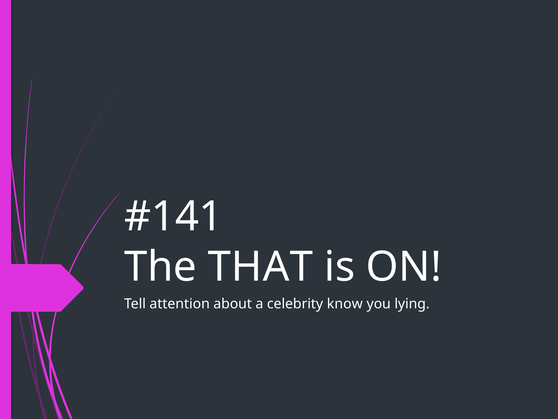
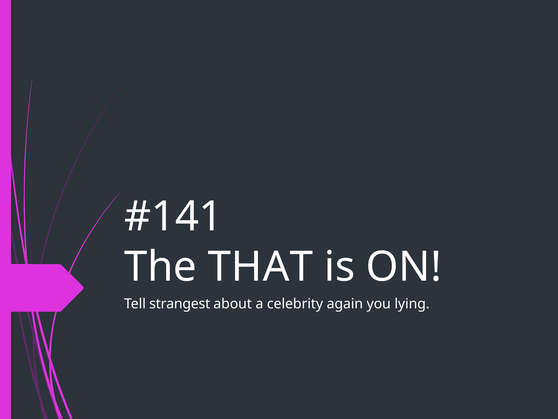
attention: attention -> strangest (180, 304)
know: know -> again (345, 304)
